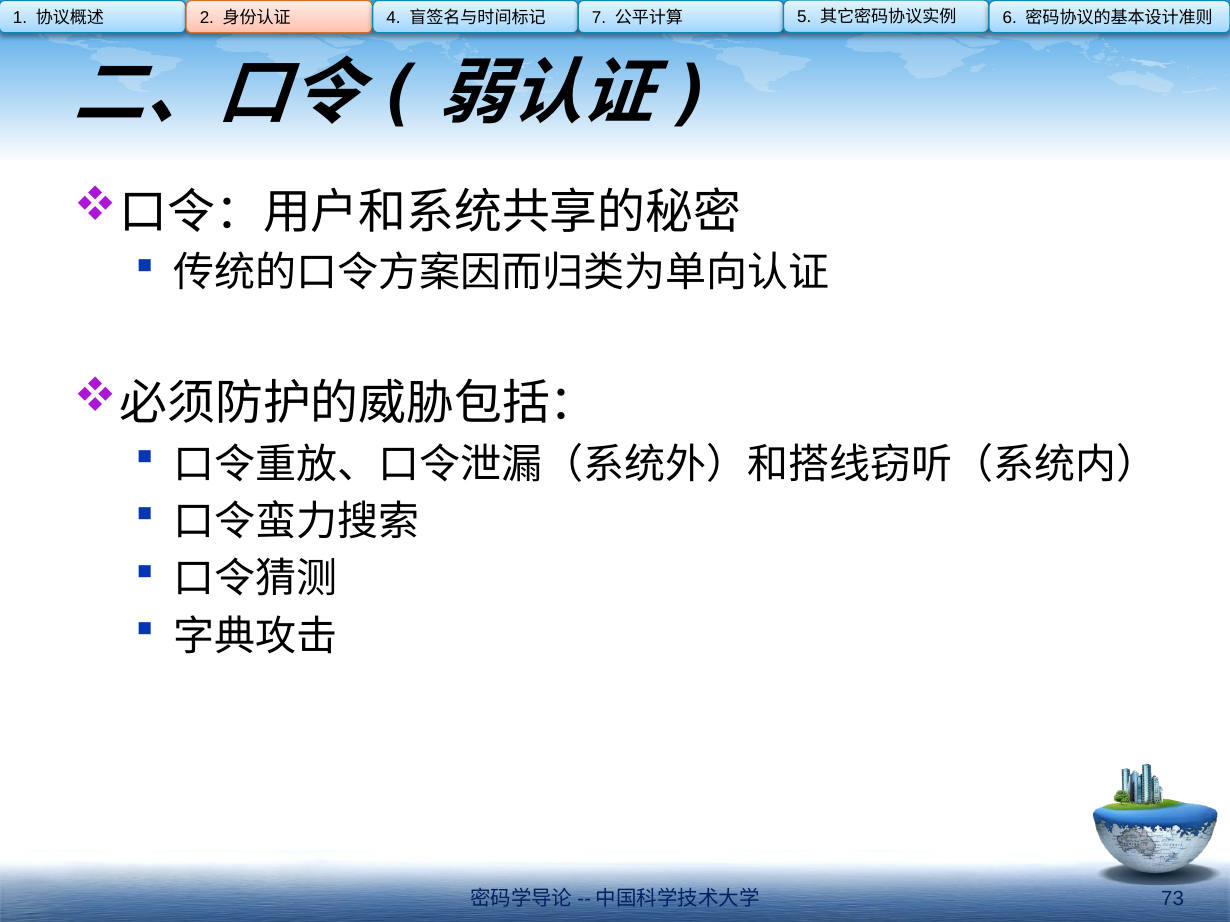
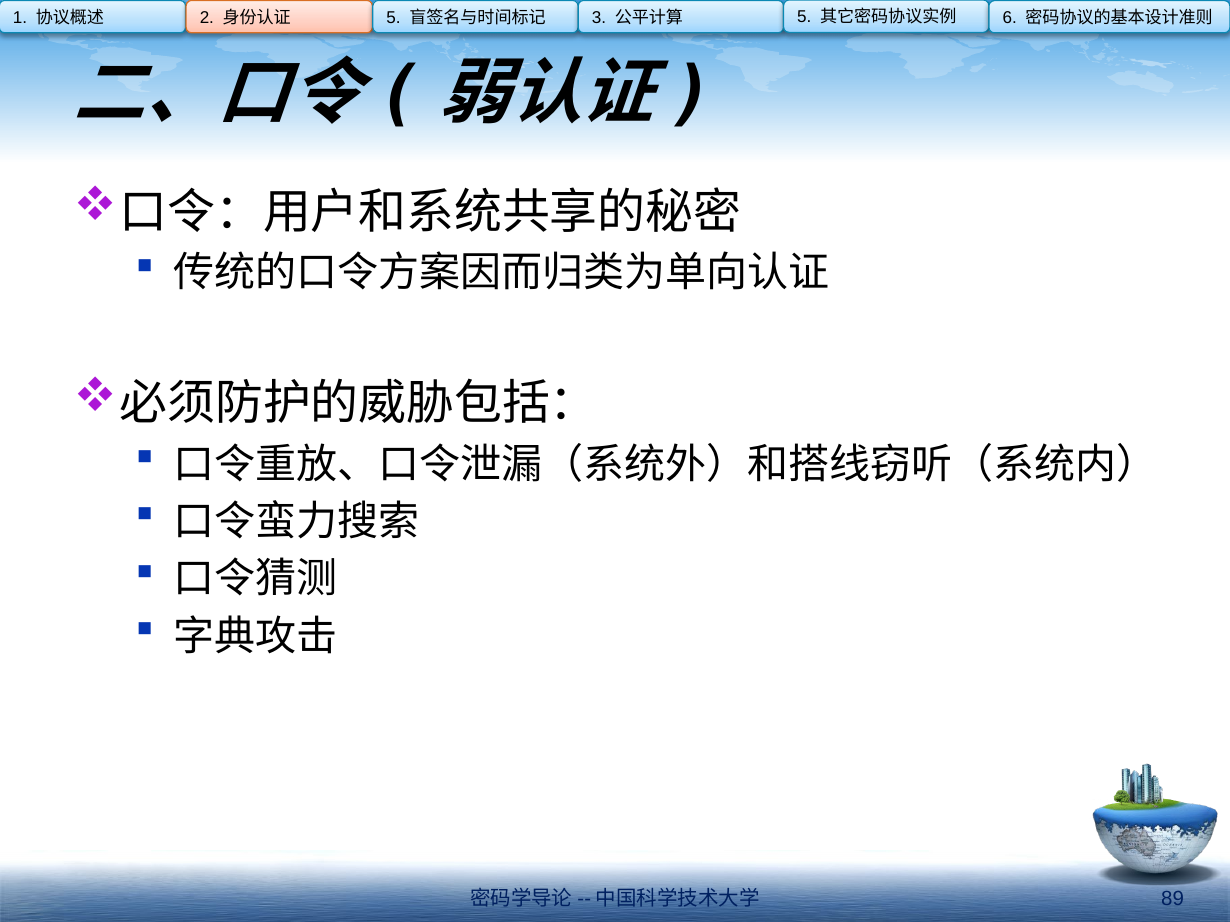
4: 4 -> 5 (394, 18)
7: 7 -> 3 (599, 18)
73: 73 -> 89 (1173, 899)
